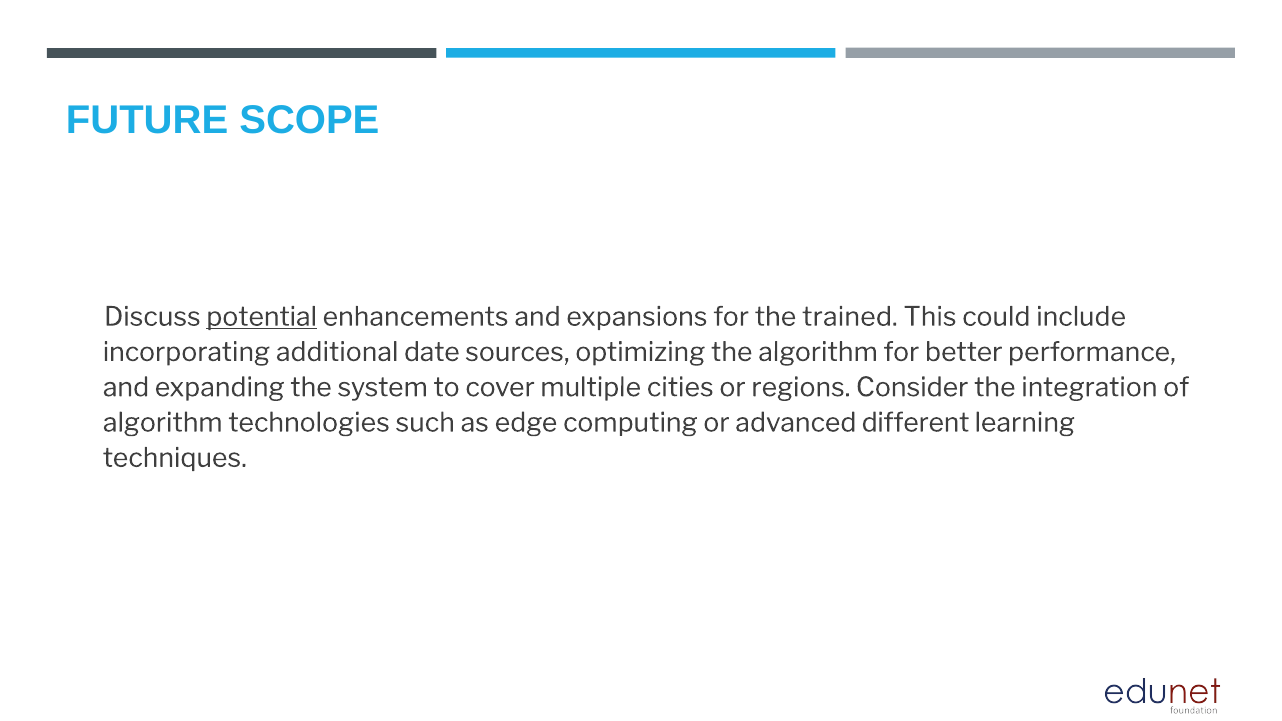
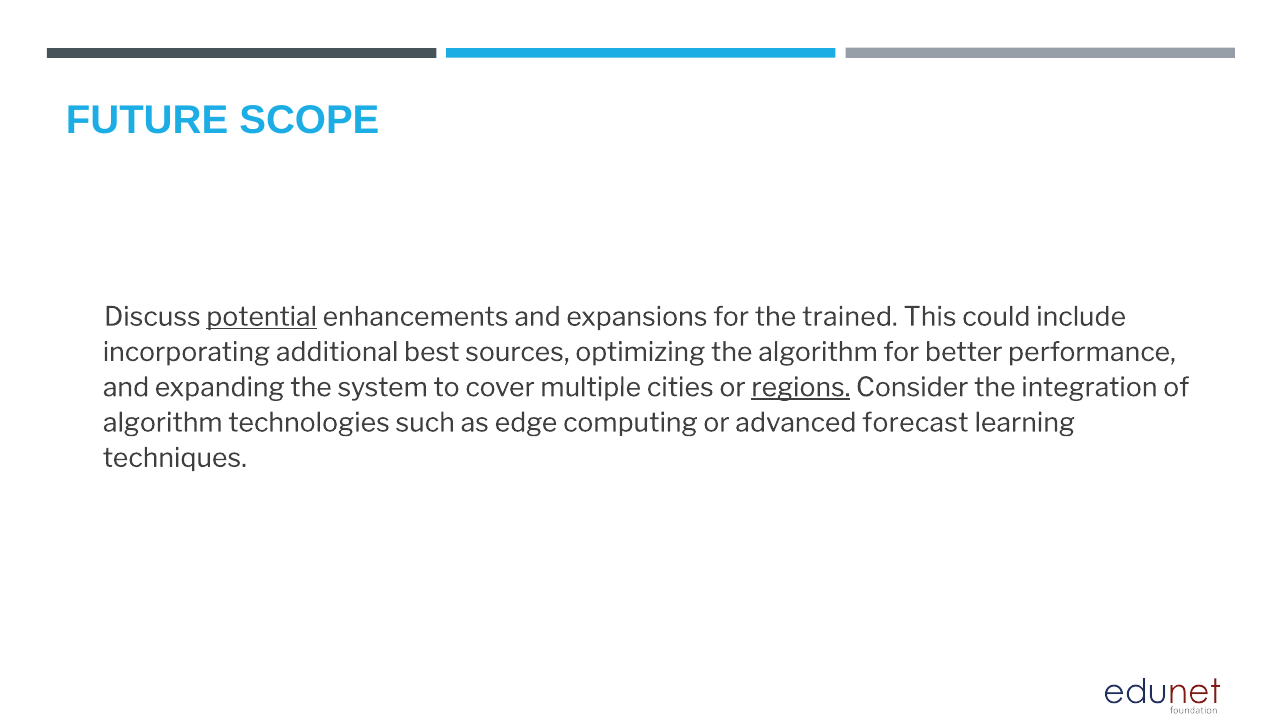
date: date -> best (432, 352)
regions underline: none -> present (801, 388)
different: different -> forecast (915, 423)
